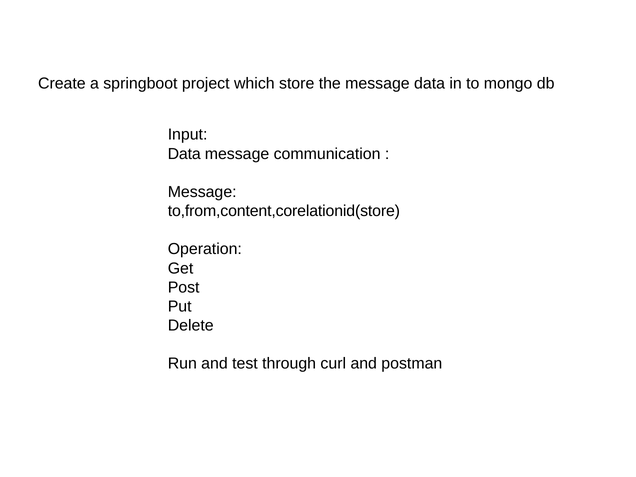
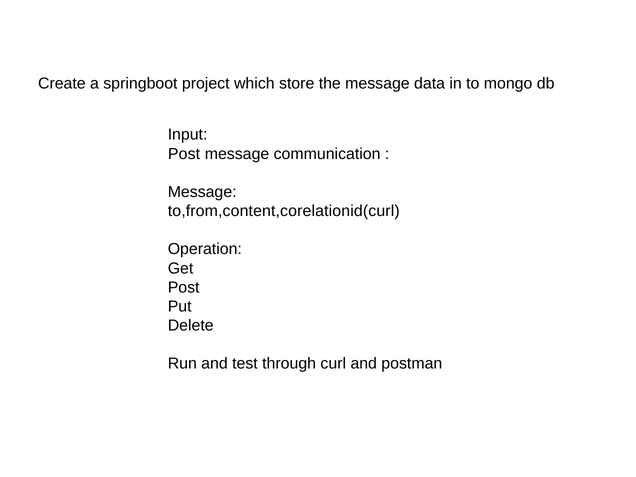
Data: Data -> Post (184, 154)
to,from,content,corelationid(store: to,from,content,corelationid(store -> to,from,content,corelationid(curl (284, 211)
